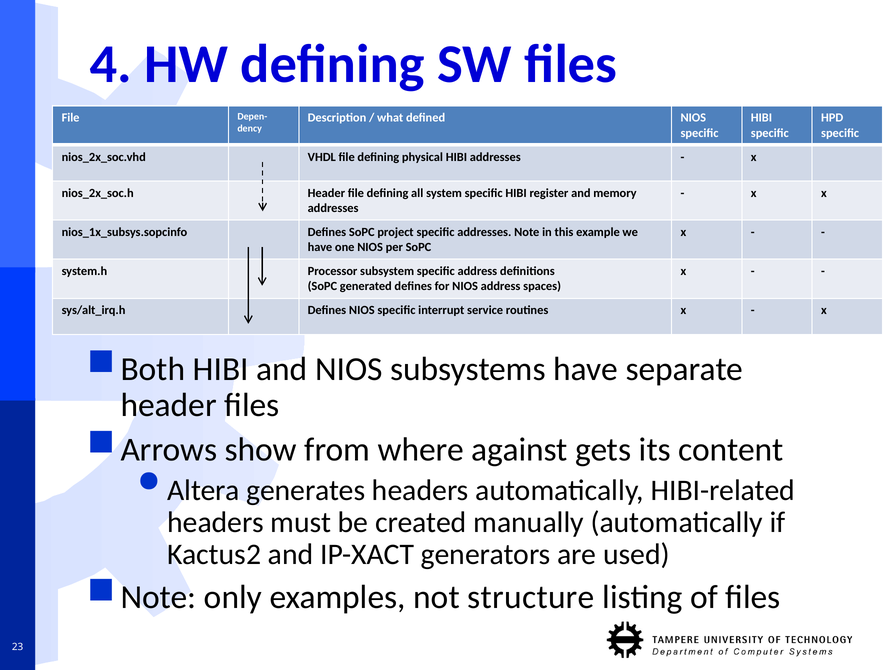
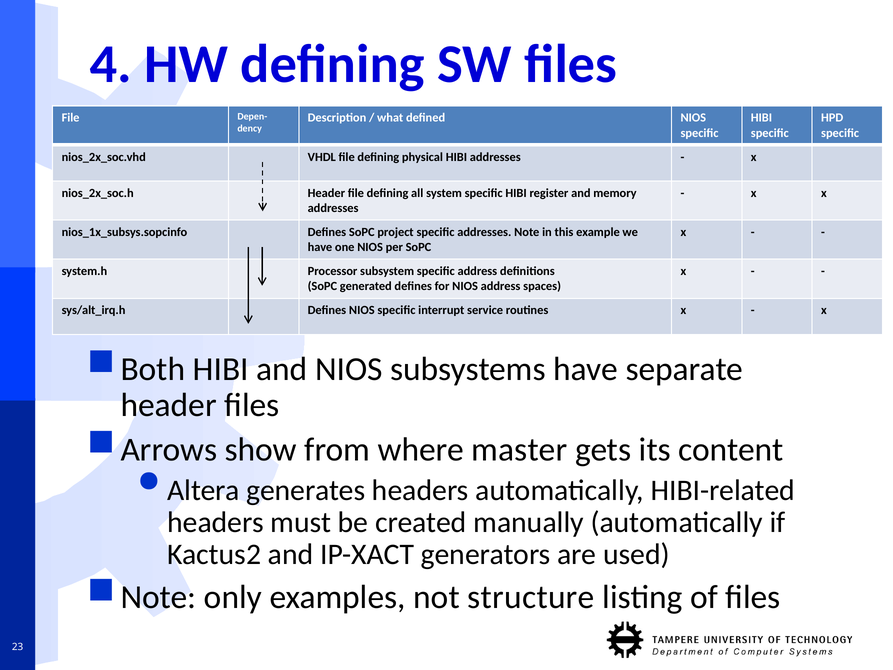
against: against -> master (519, 449)
